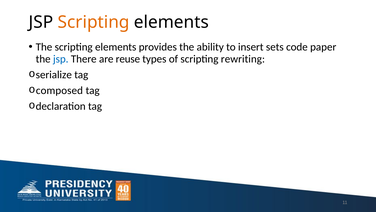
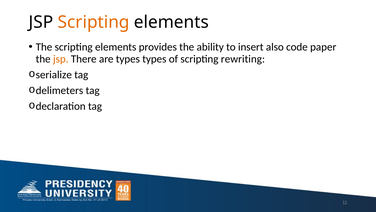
sets: sets -> also (275, 47)
jsp colour: blue -> orange (61, 59)
are reuse: reuse -> types (128, 59)
composed: composed -> delimeters (59, 90)
